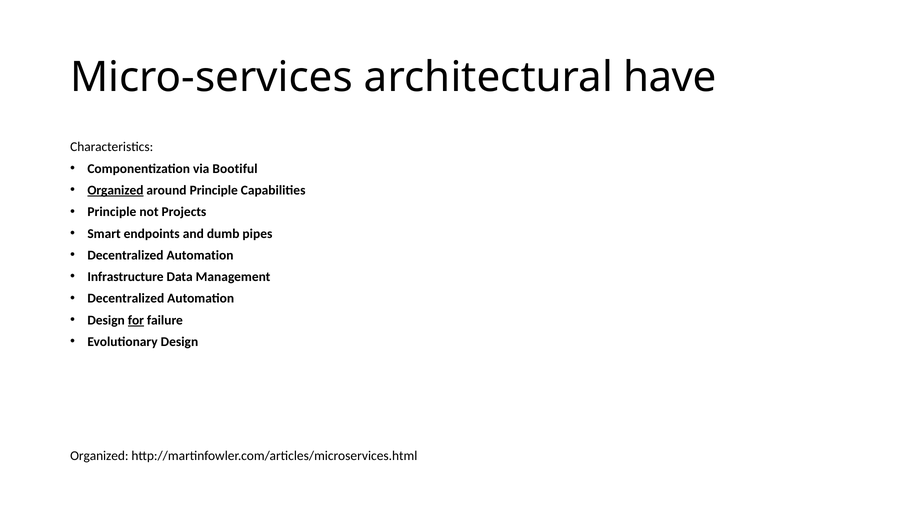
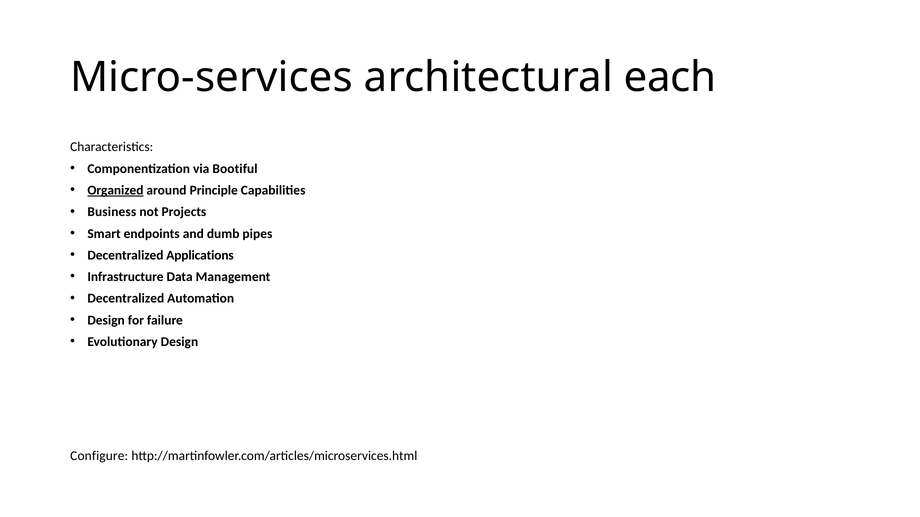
have: have -> each (670, 77)
Principle: Principle -> Business (112, 212)
Automation: Automation -> Applications (200, 255)
for underline: present -> none (136, 320)
Organized: Organized -> Configure (99, 456)
